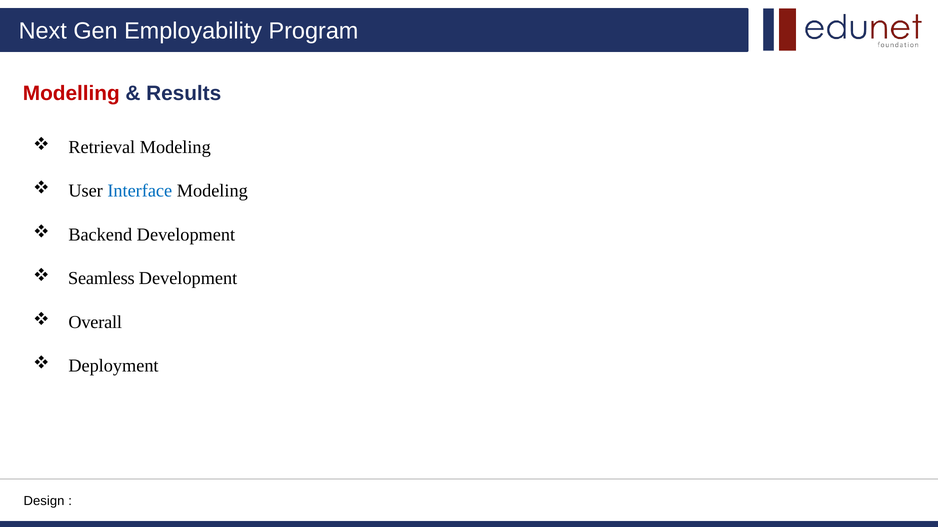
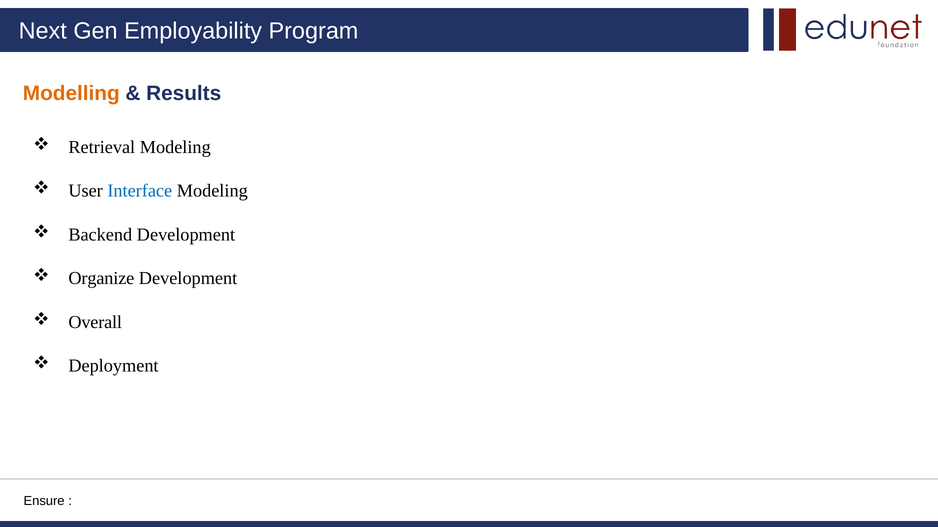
Modelling colour: red -> orange (71, 93)
Seamless: Seamless -> Organize (101, 279)
Design: Design -> Ensure (44, 502)
